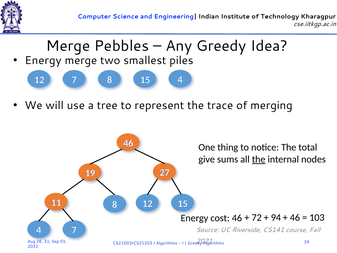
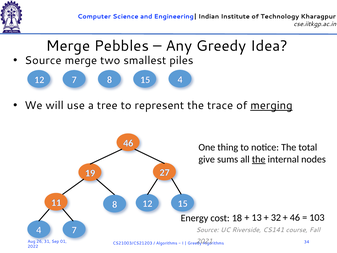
Energy: Energy -> Source (43, 60)
merging underline: none -> present (271, 105)
cost 46: 46 -> 18 (237, 218)
72: 72 -> 13 (257, 217)
94: 94 -> 32 (276, 217)
